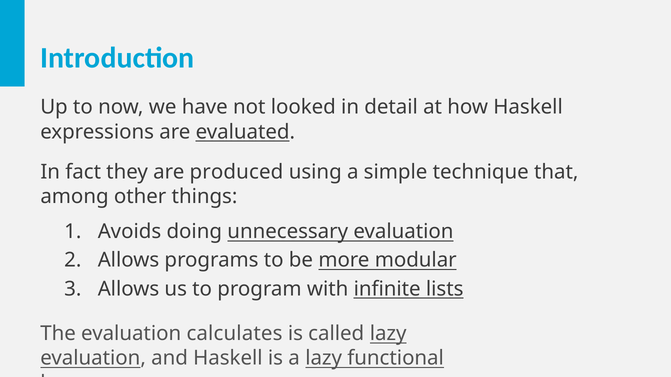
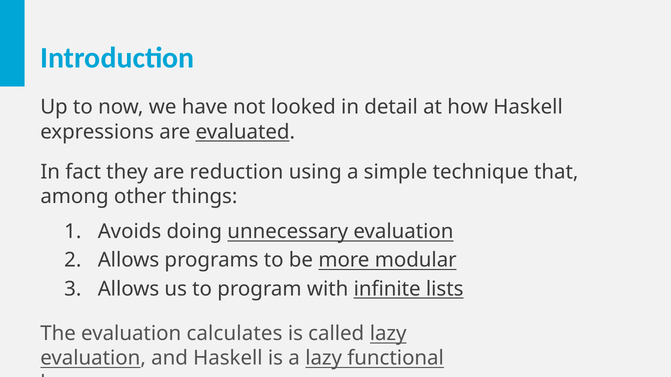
produced: produced -> reduction (236, 172)
